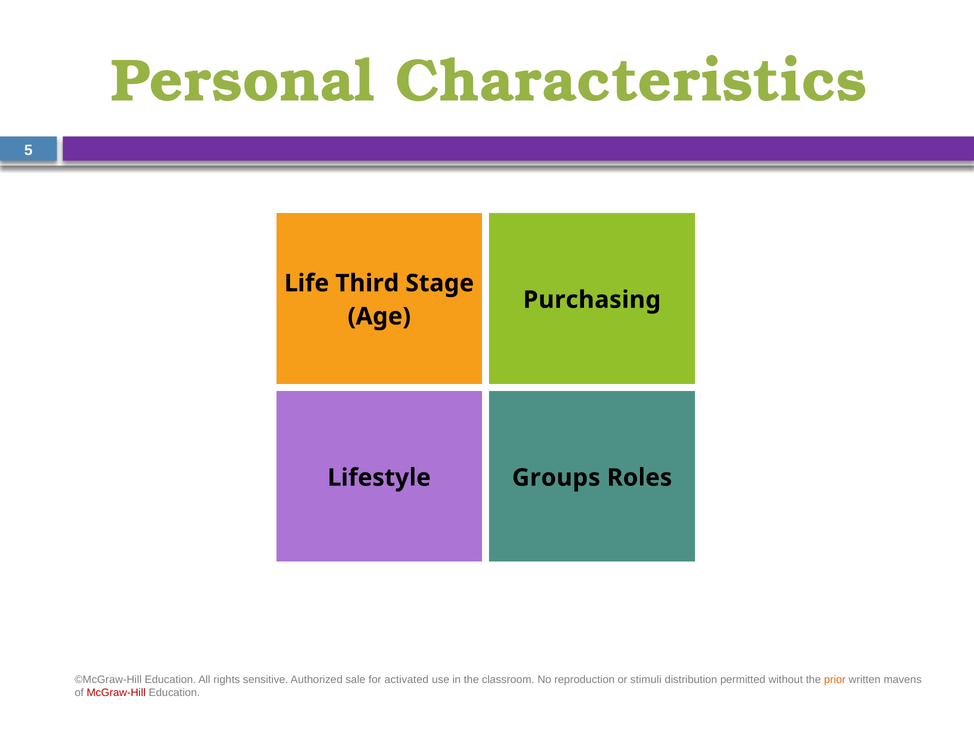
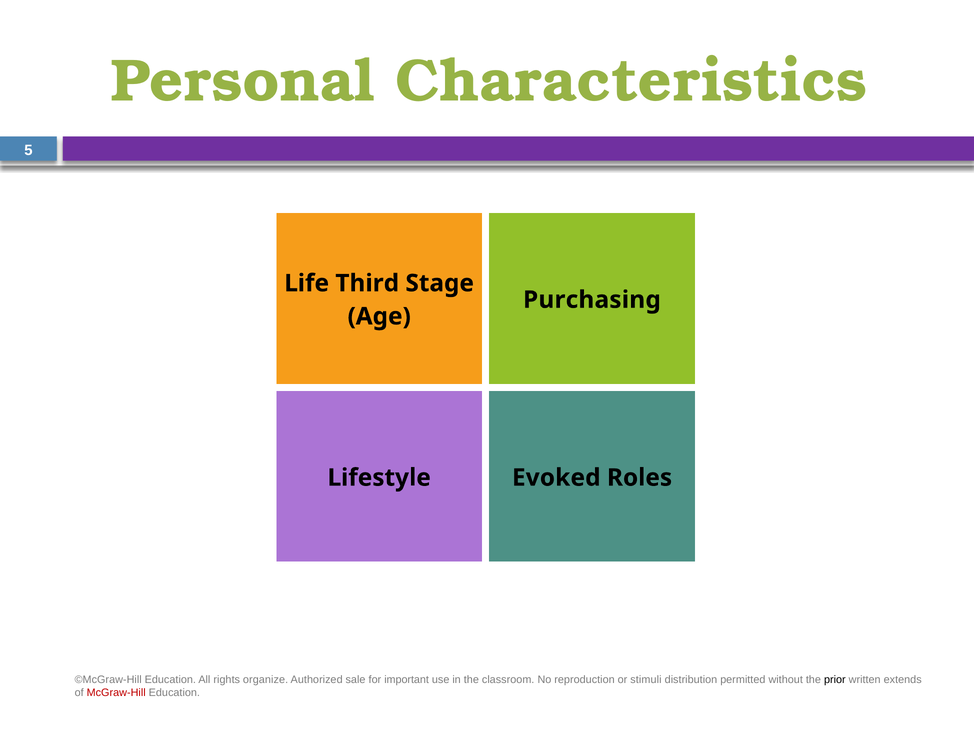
Groups: Groups -> Evoked (556, 477)
sensitive: sensitive -> organize (266, 679)
activated: activated -> important (407, 679)
prior colour: orange -> black (835, 679)
mavens: mavens -> extends (903, 679)
